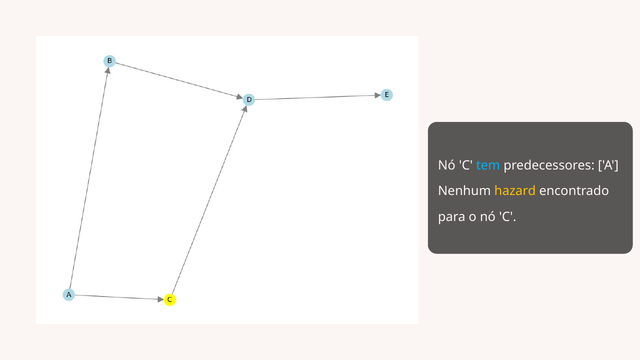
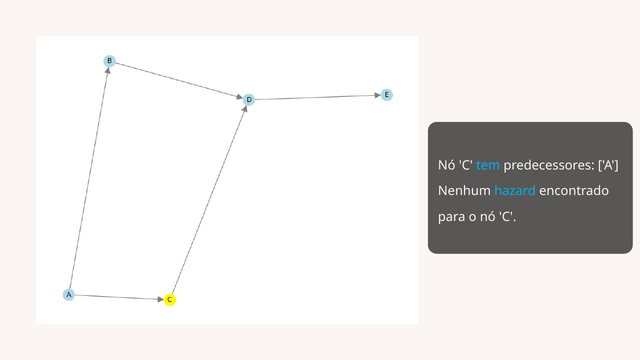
hazard colour: yellow -> light blue (515, 191)
